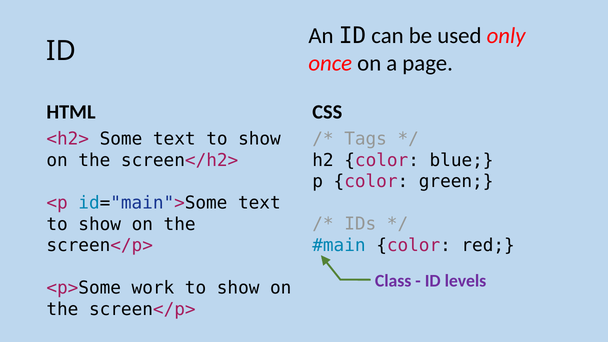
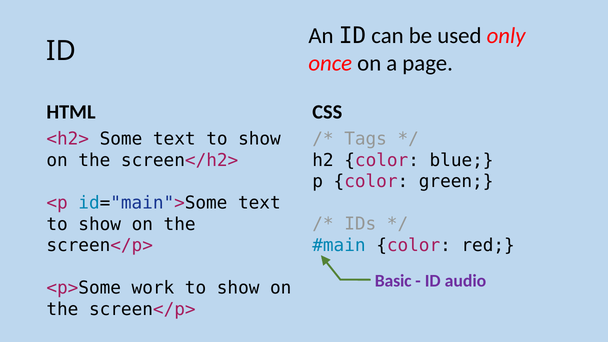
Class: Class -> Basic (393, 281)
levels: levels -> audio (465, 281)
